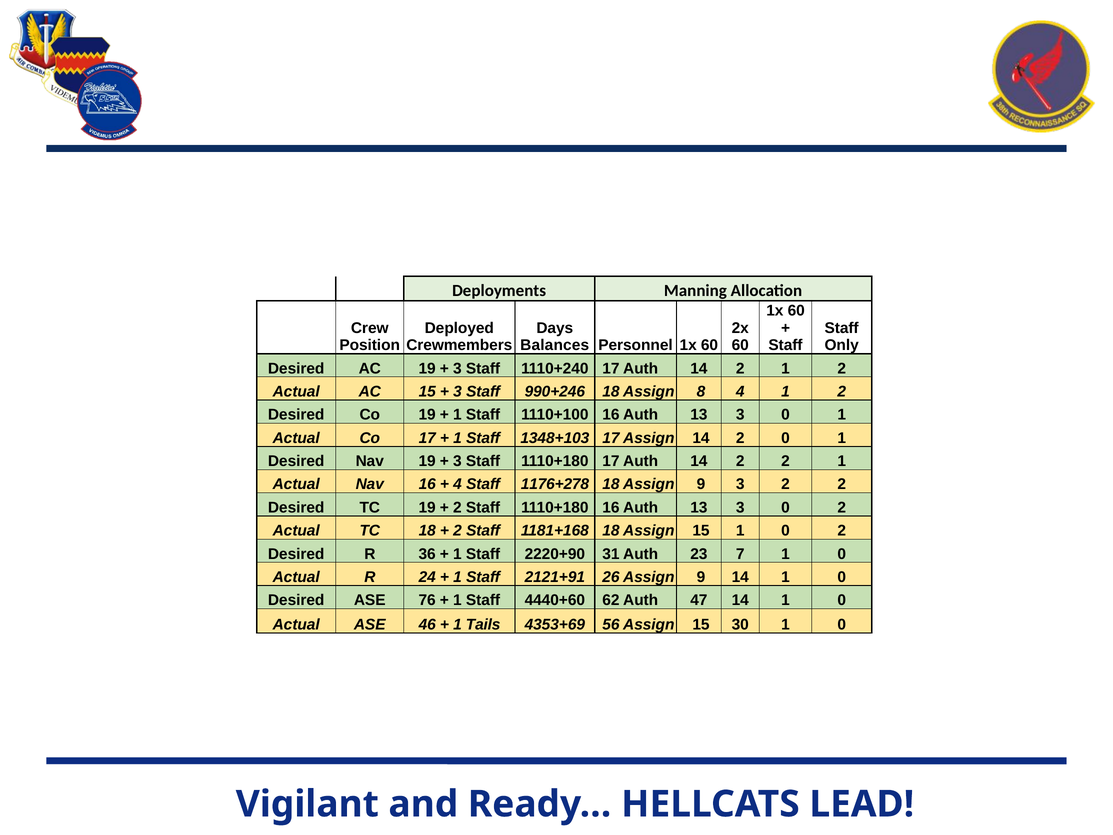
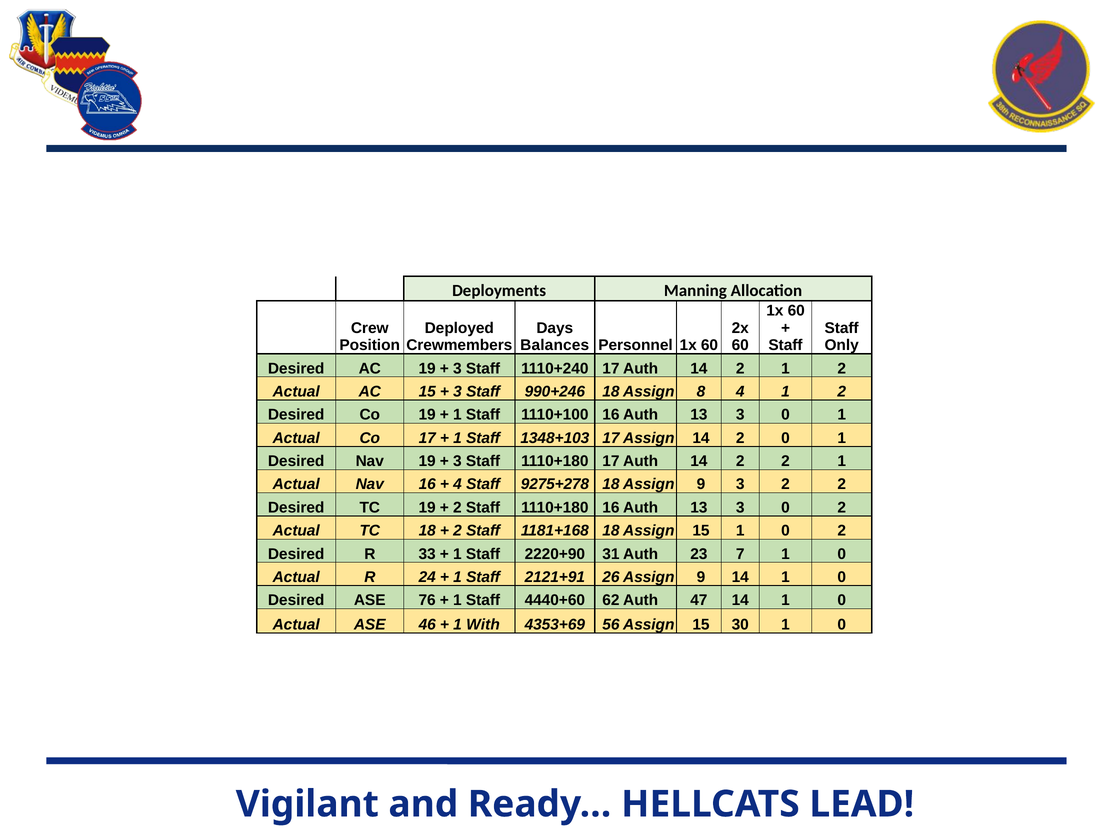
1176+278: 1176+278 -> 9275+278 (555, 484)
36: 36 -> 33 (427, 554)
Tails: Tails -> With (483, 624)
